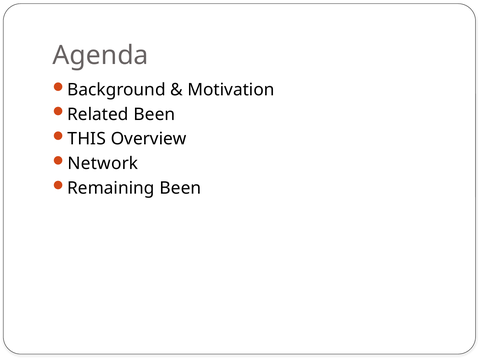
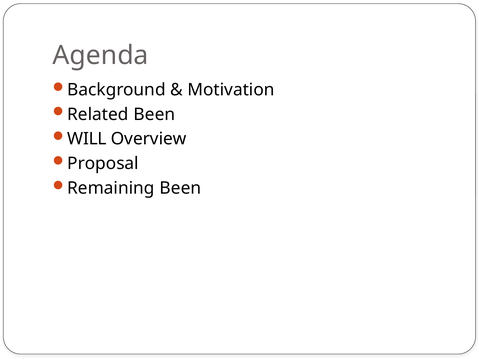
THIS: THIS -> WILL (87, 139)
Network: Network -> Proposal (103, 164)
